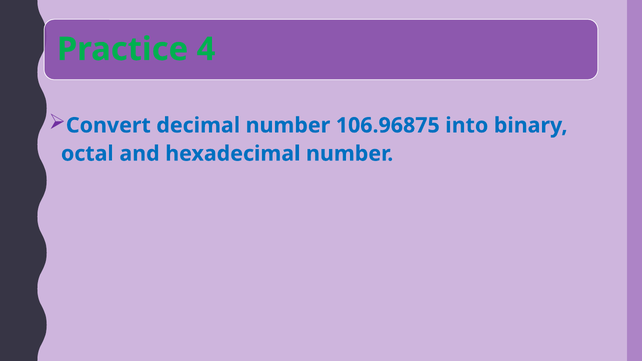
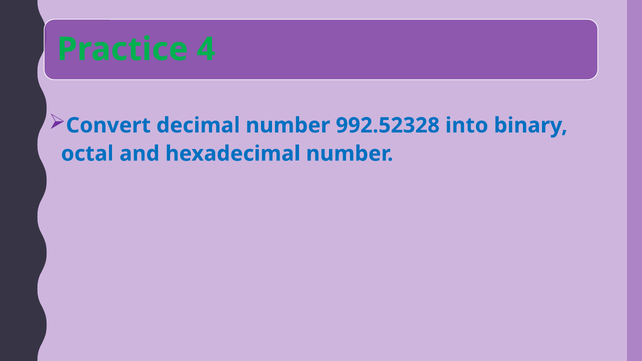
106.96875: 106.96875 -> 992.52328 (388, 125)
